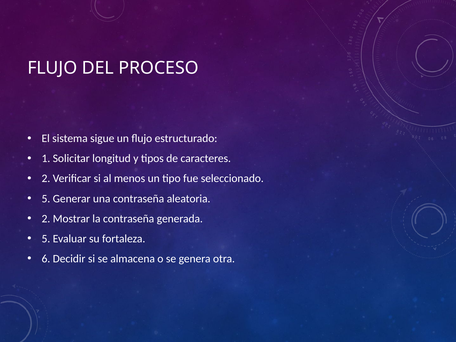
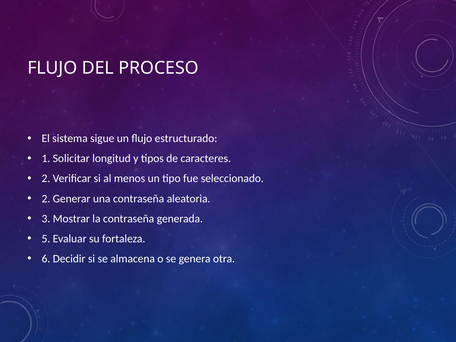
5: 5 -> 2 (46, 199)
2: 2 -> 3 (46, 219)
